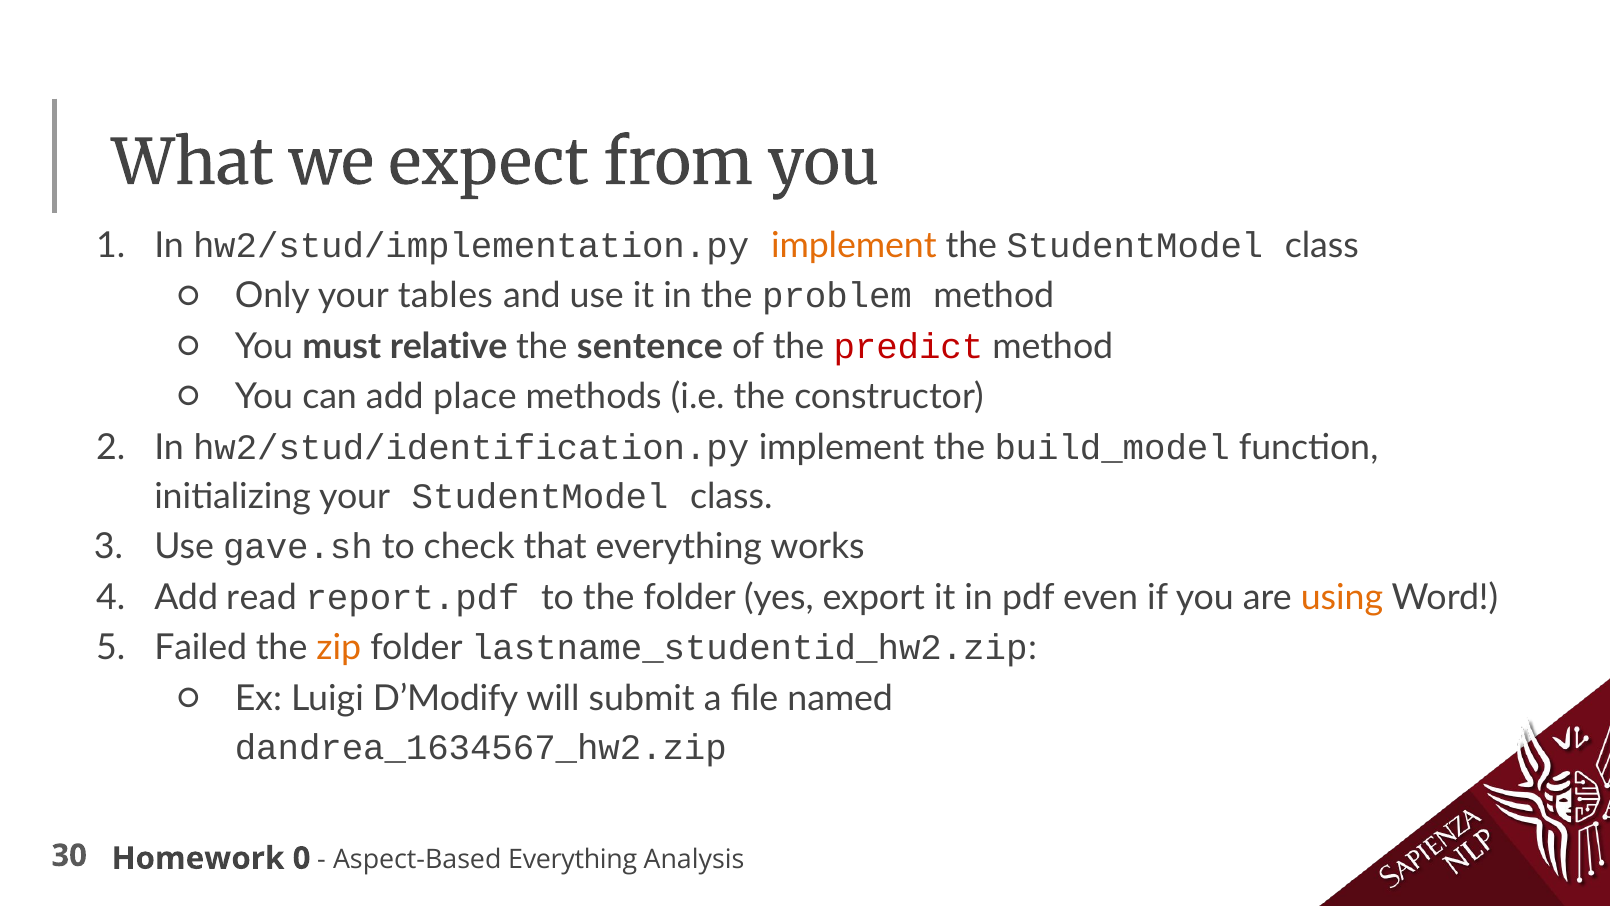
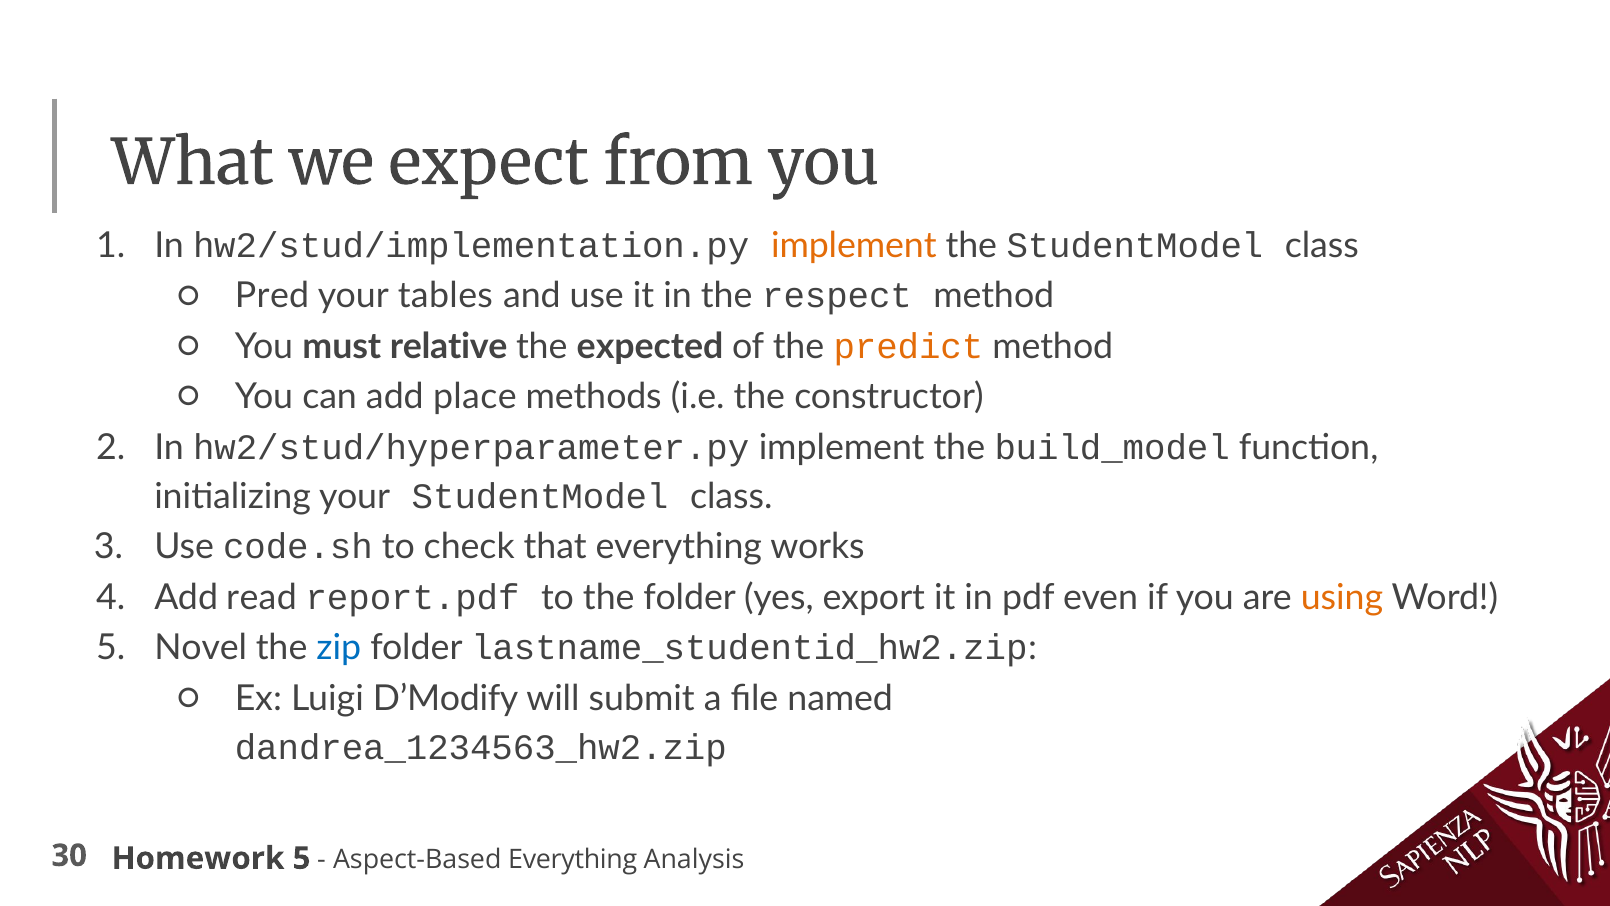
Only: Only -> Pred (272, 296)
problem: problem -> respect (837, 296)
sentence: sentence -> expected (650, 346)
predict colour: red -> orange (908, 346)
hw2/stud/identification.py: hw2/stud/identification.py -> hw2/stud/hyperparameter.py (471, 447)
gave.sh: gave.sh -> code.sh (298, 547)
Failed: Failed -> Novel (201, 648)
zip colour: orange -> blue (339, 648)
dandrea_1634567_hw2.zip: dandrea_1634567_hw2.zip -> dandrea_1234563_hw2.zip (481, 748)
Homework 0: 0 -> 5 (302, 858)
